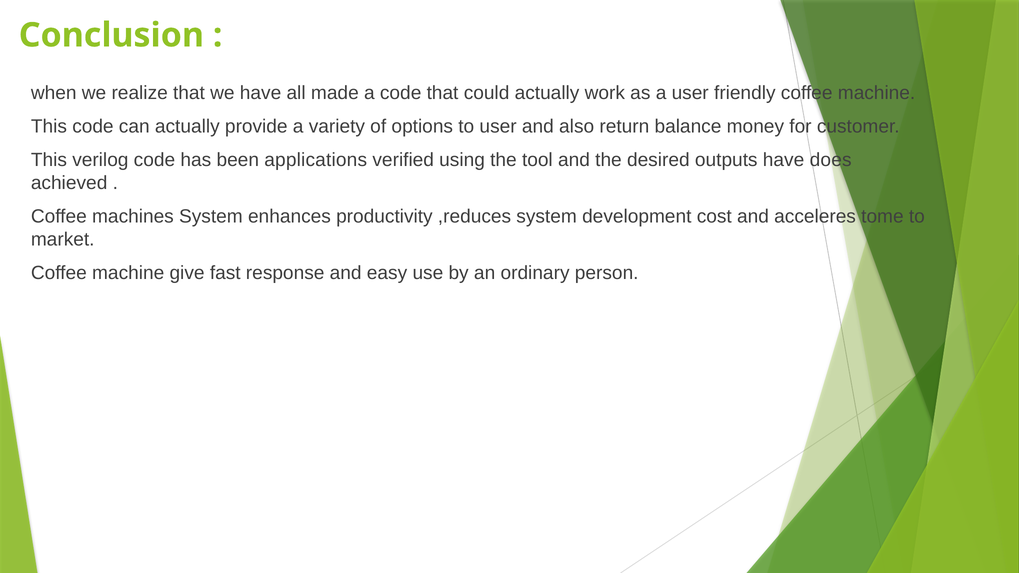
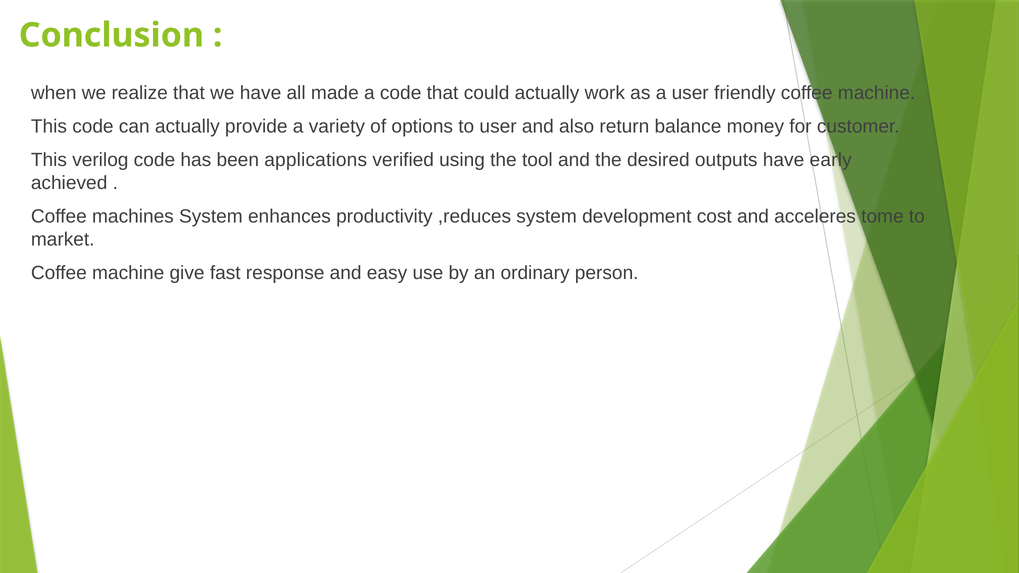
does: does -> early (831, 160)
